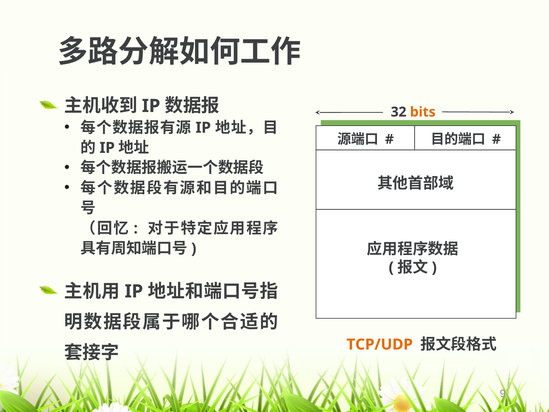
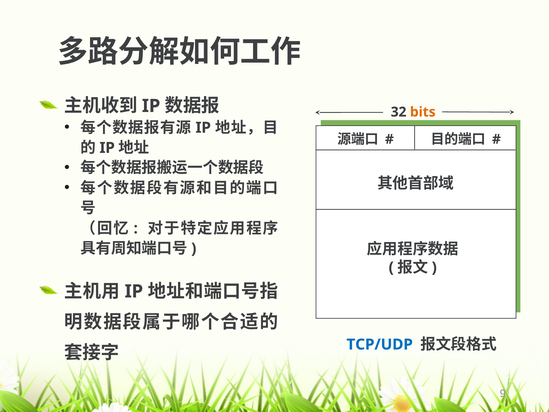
TCP/UDP colour: orange -> blue (380, 344)
